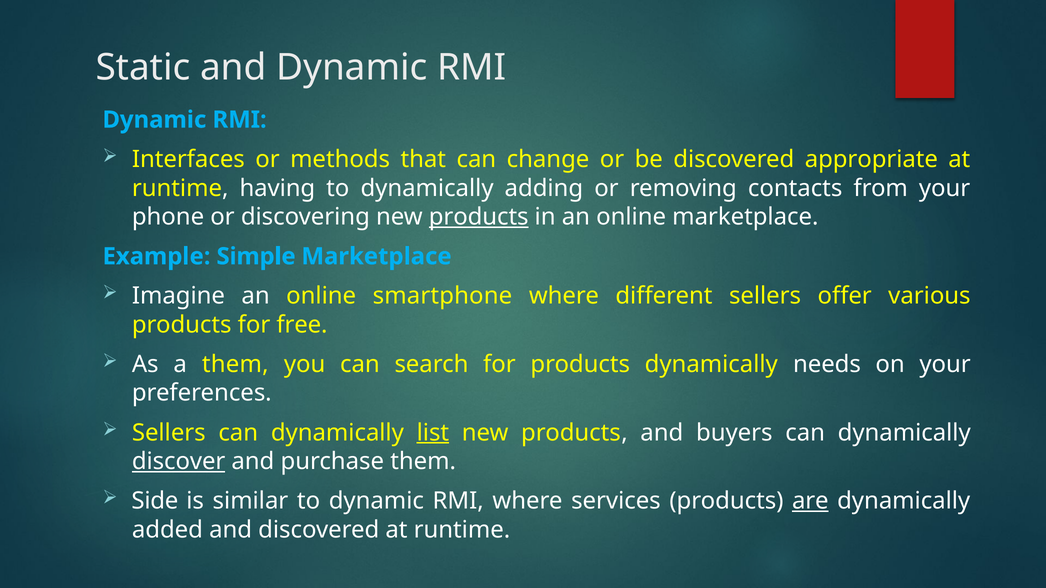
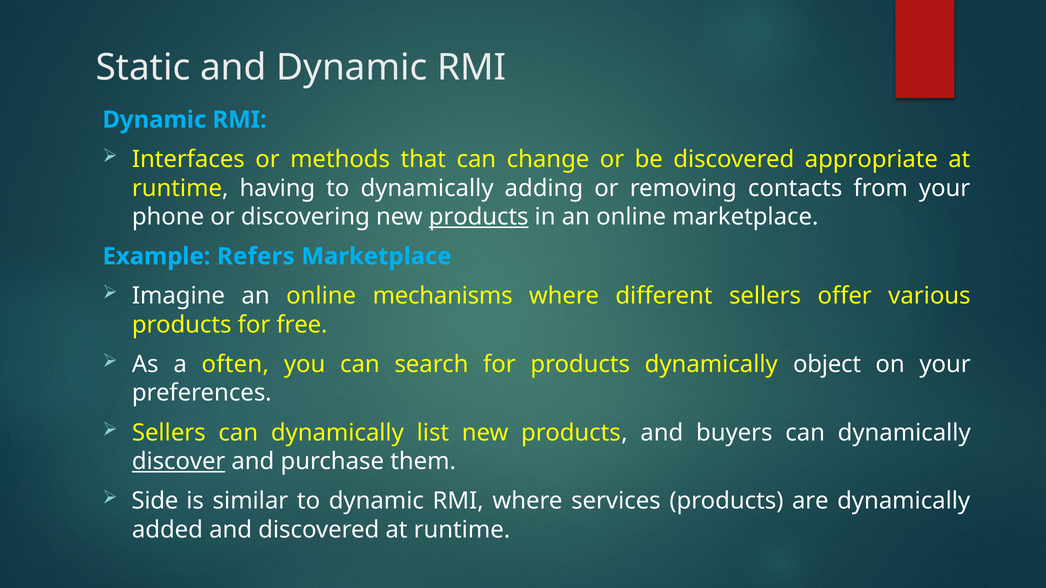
Simple: Simple -> Refers (256, 257)
smartphone: smartphone -> mechanisms (443, 296)
a them: them -> often (235, 365)
needs: needs -> object (827, 365)
list underline: present -> none (433, 433)
are underline: present -> none (810, 501)
